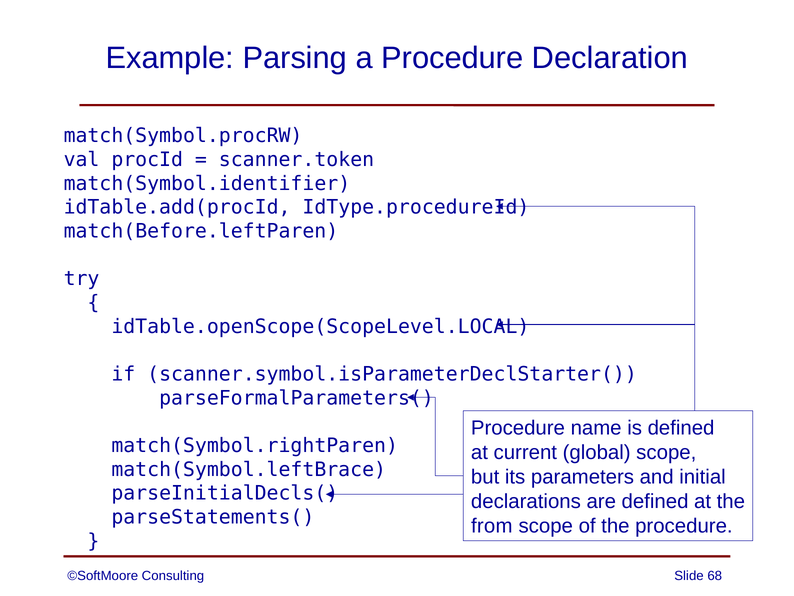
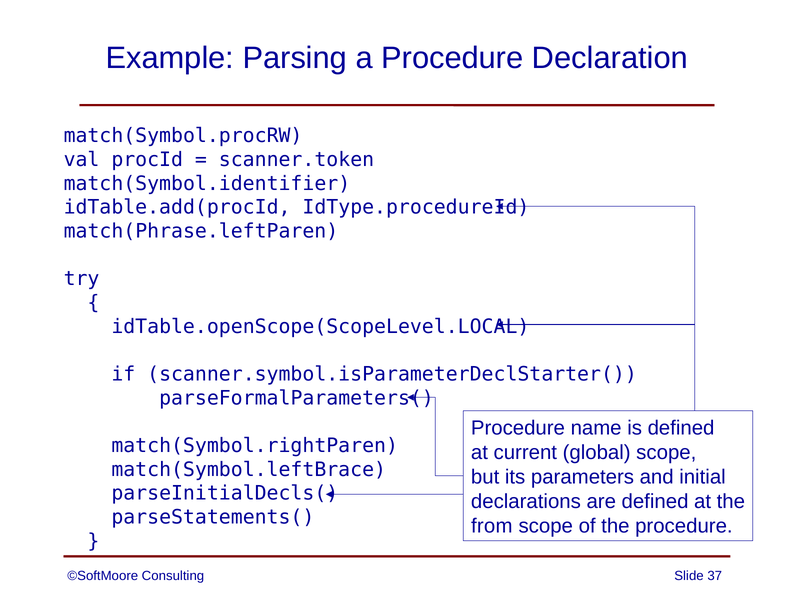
match(Before.leftParen: match(Before.leftParen -> match(Phrase.leftParen (201, 231)
68: 68 -> 37 (715, 575)
